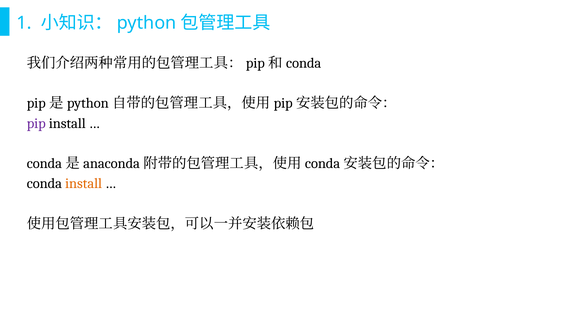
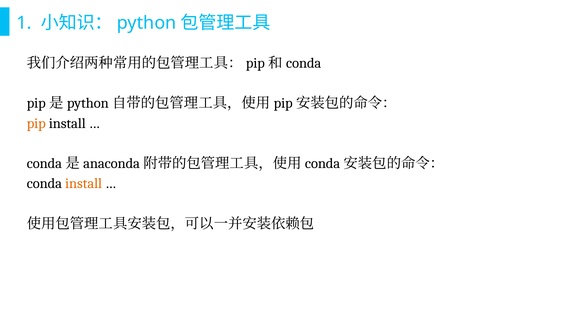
pip colour: purple -> orange (36, 123)
